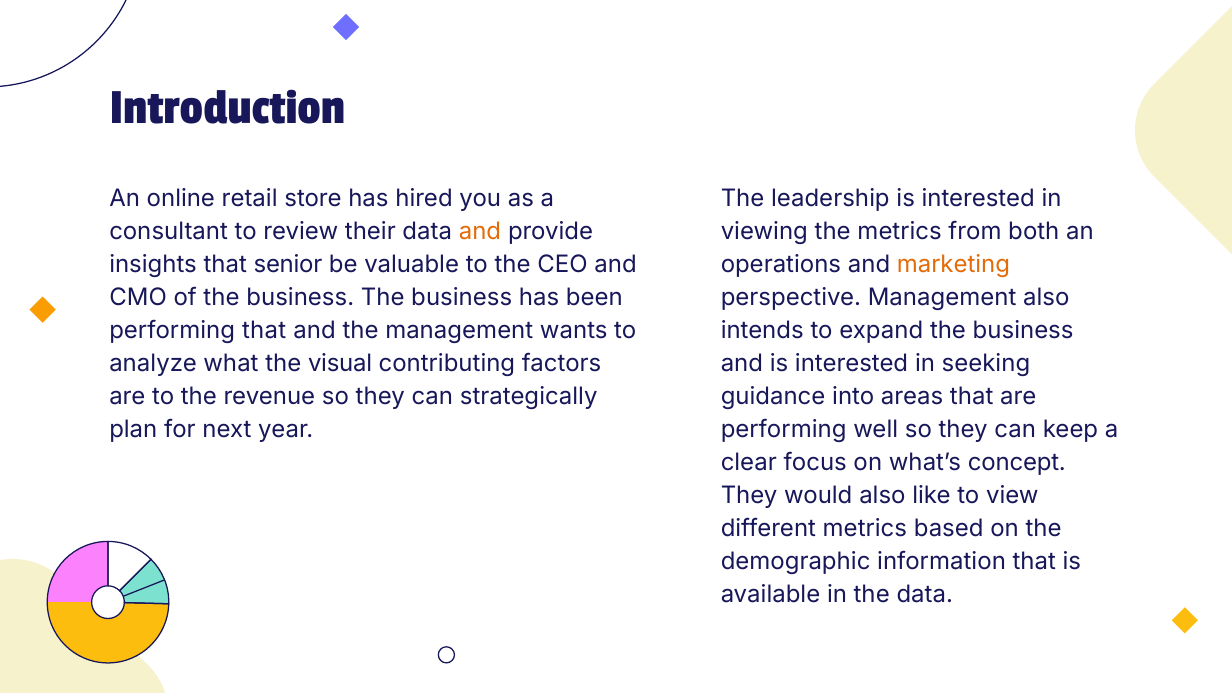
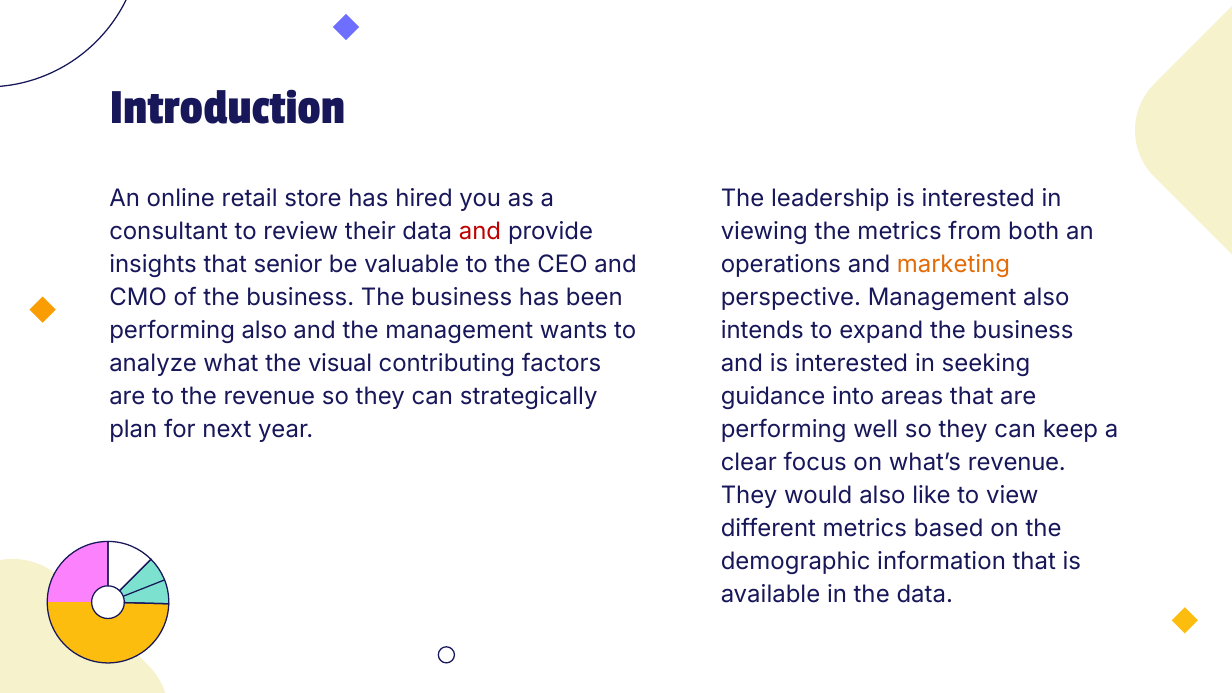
and colour: orange -> red (480, 231)
performing that: that -> also (264, 330)
what’s concept: concept -> revenue (1017, 463)
